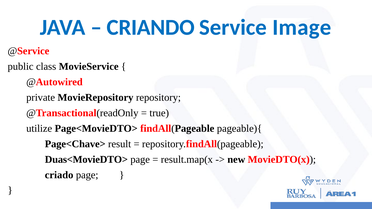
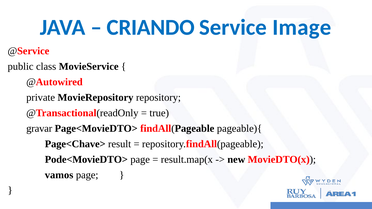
utilize: utilize -> gravar (39, 129)
Duas<MovieDTO>: Duas<MovieDTO> -> Pode<MovieDTO> (86, 160)
criado: criado -> vamos (59, 175)
